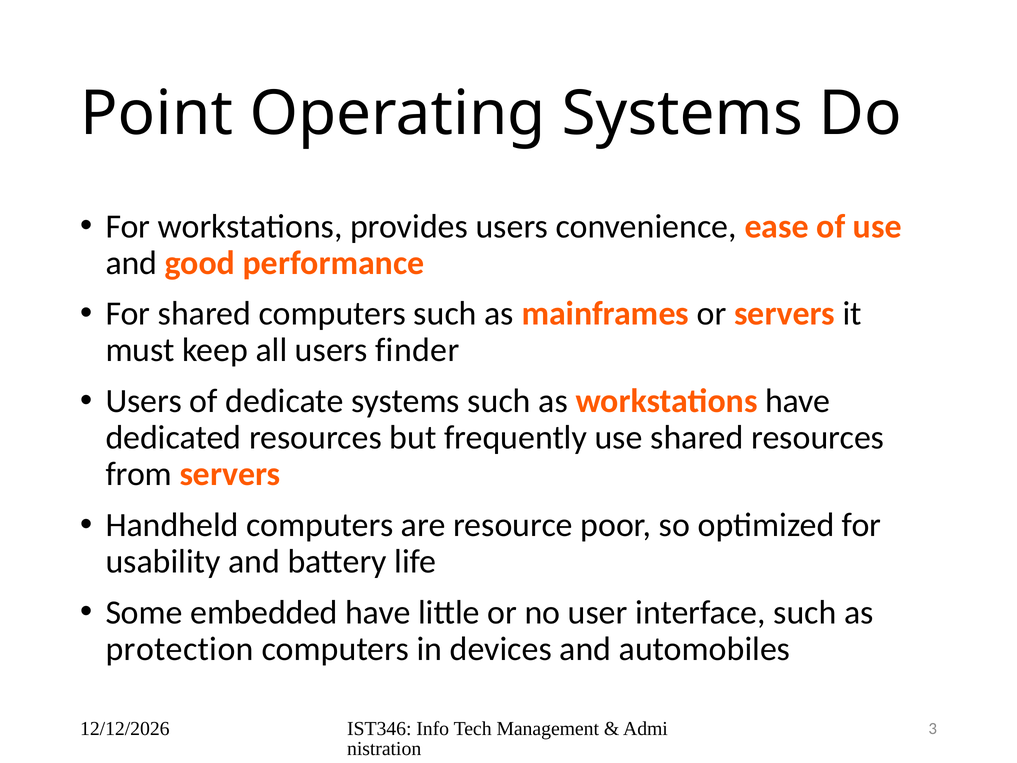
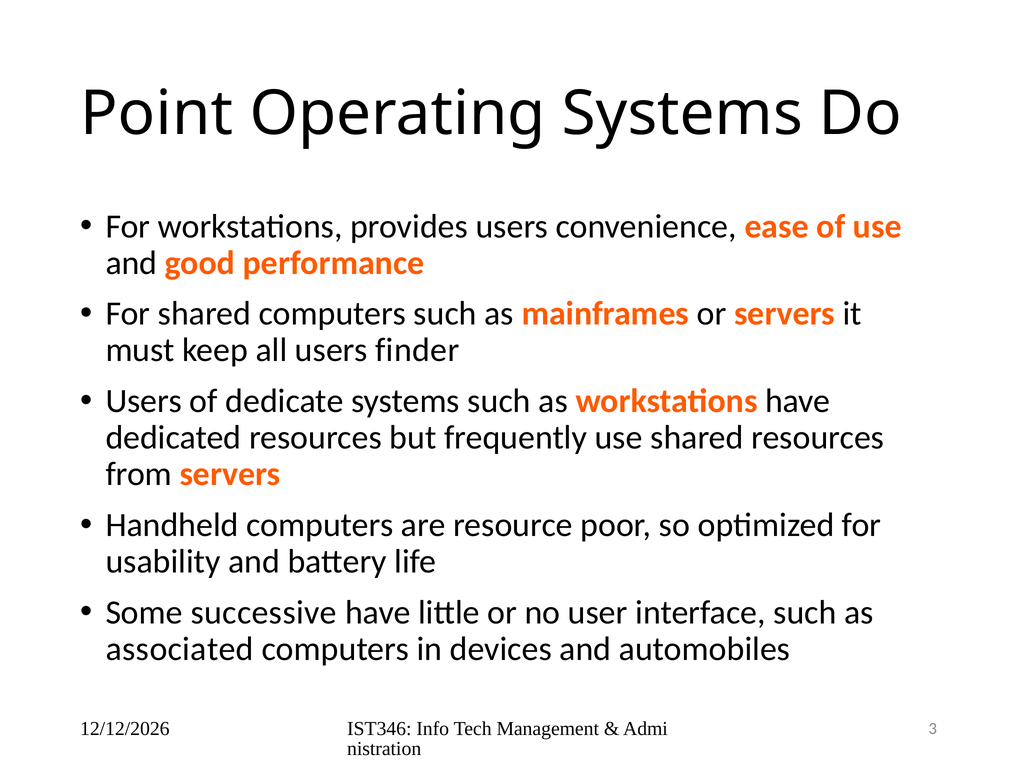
embedded: embedded -> successive (264, 612)
protection: protection -> associated (180, 649)
